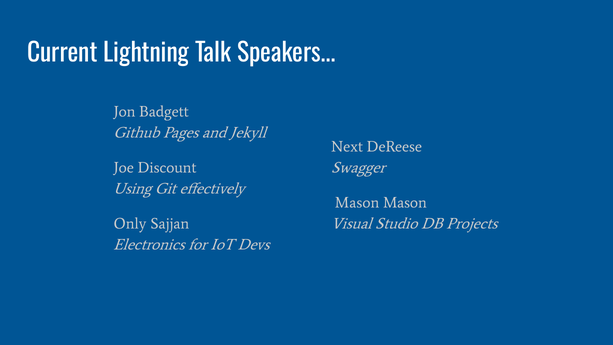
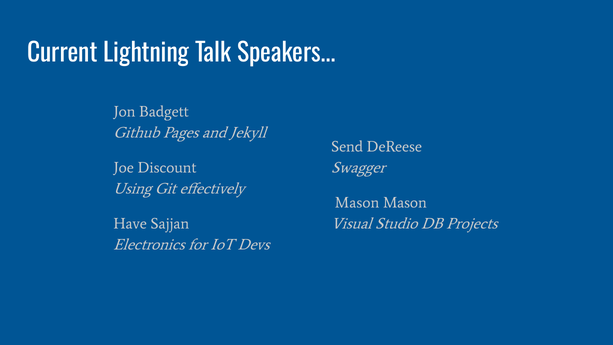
Next: Next -> Send (347, 147)
Only: Only -> Have (130, 223)
